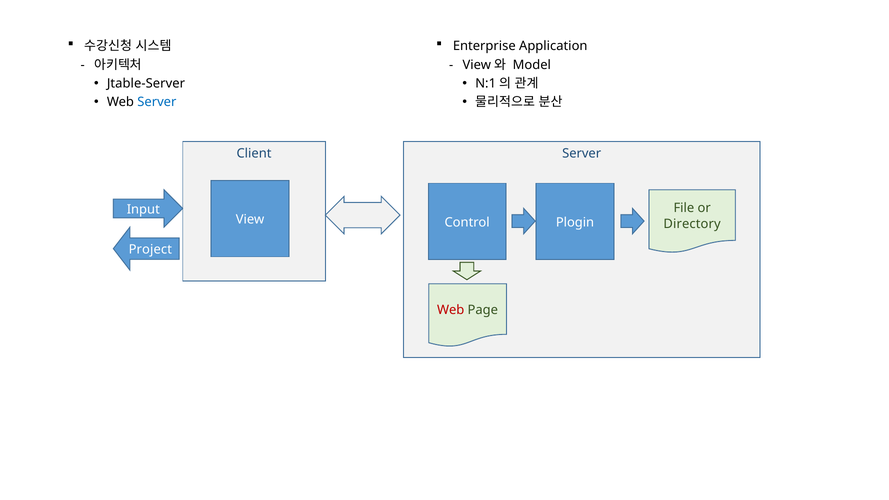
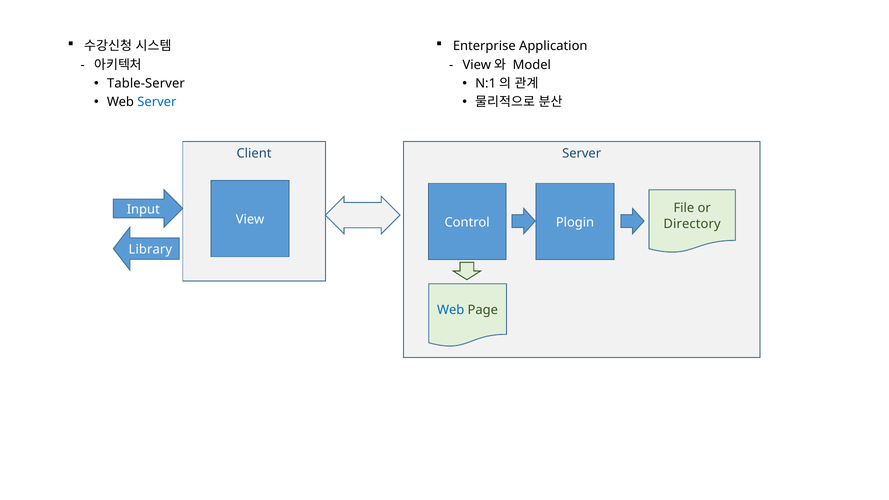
Jtable-Server: Jtable-Server -> Table-Server (146, 83)
Project: Project -> Library (150, 250)
Web colour: red -> blue (451, 310)
